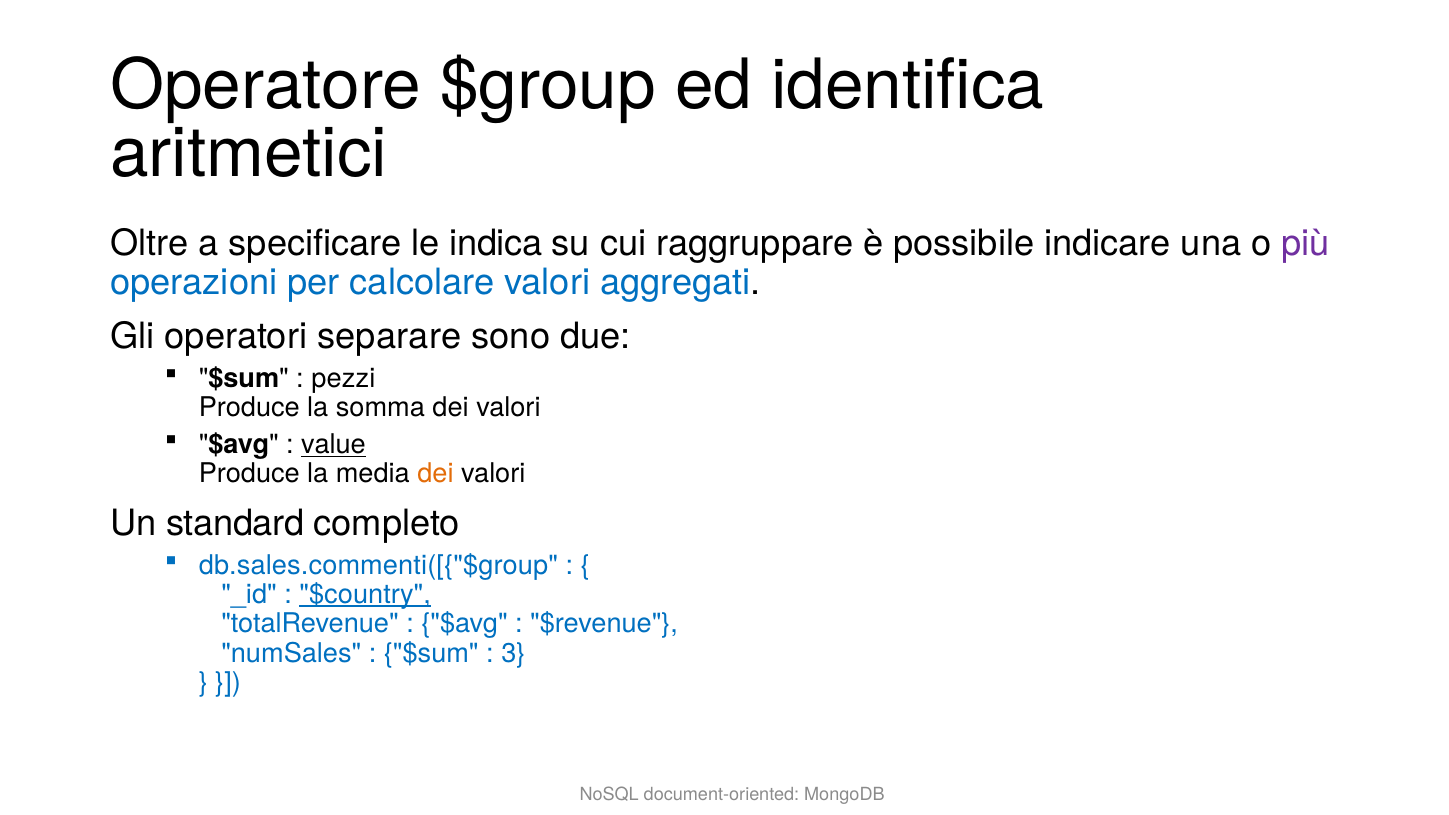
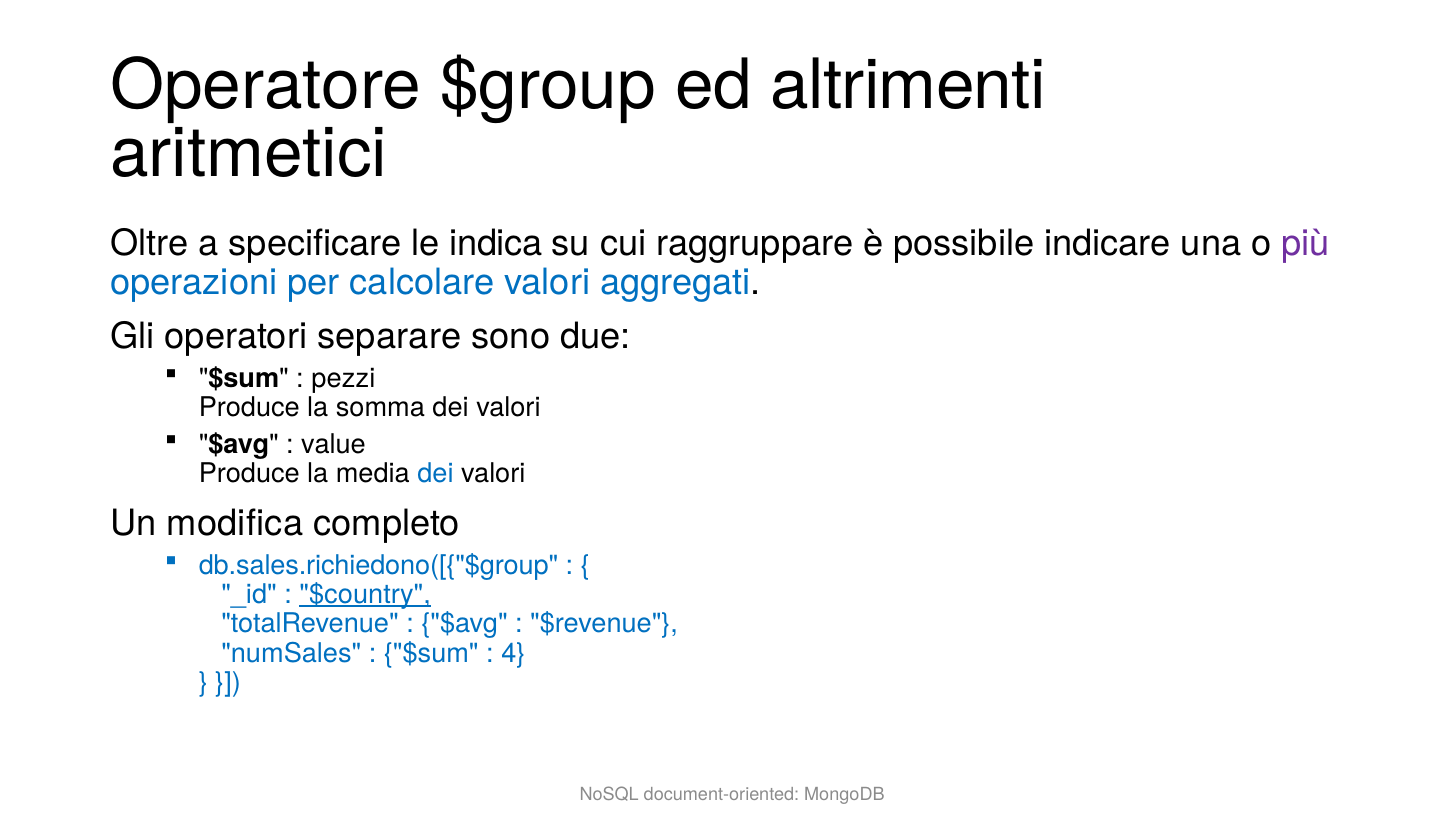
identifica: identifica -> altrimenti (908, 86)
value underline: present -> none (333, 445)
dei colour: orange -> blue (436, 474)
standard: standard -> modifica (235, 523)
db.sales.commenti([{"$group: db.sales.commenti([{"$group -> db.sales.richiedono([{"$group (379, 565)
3: 3 -> 4 (513, 653)
